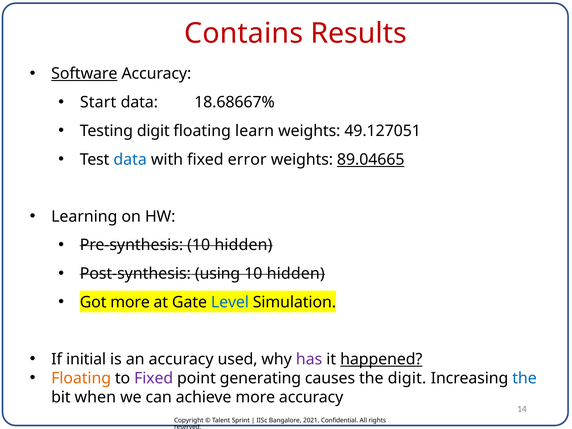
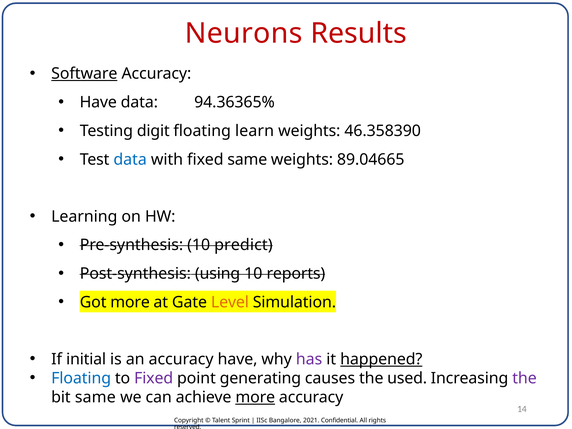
Contains: Contains -> Neurons (244, 33)
Start: Start -> Have (98, 102)
18.68667%: 18.68667% -> 94.36365% (234, 102)
49.127051: 49.127051 -> 46.358390 (383, 131)
fixed error: error -> same (247, 160)
89.04665 underline: present -> none (371, 160)
Pre-synthesis 10 hidden: hidden -> predict (243, 245)
hidden: hidden -> reports (296, 274)
Level colour: blue -> orange (230, 302)
accuracy used: used -> have (238, 359)
Floating colour: orange -> blue (81, 378)
the digit: digit -> used (407, 378)
the colour: blue -> purple (524, 378)
bit when: when -> same (95, 397)
more underline: none -> present (255, 397)
